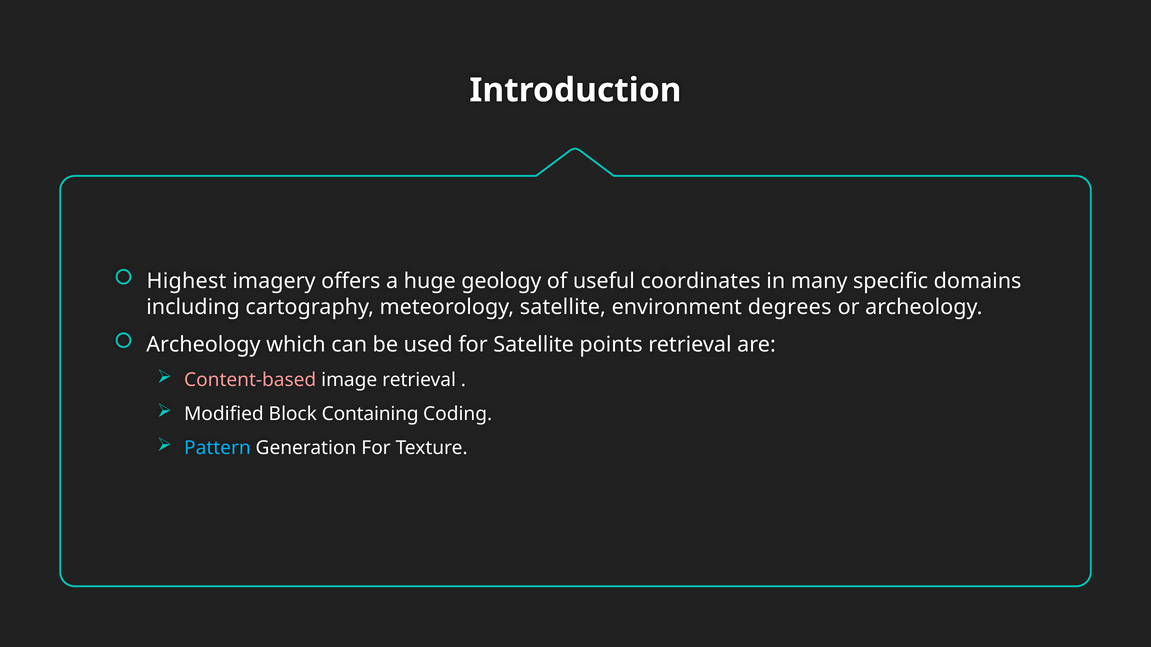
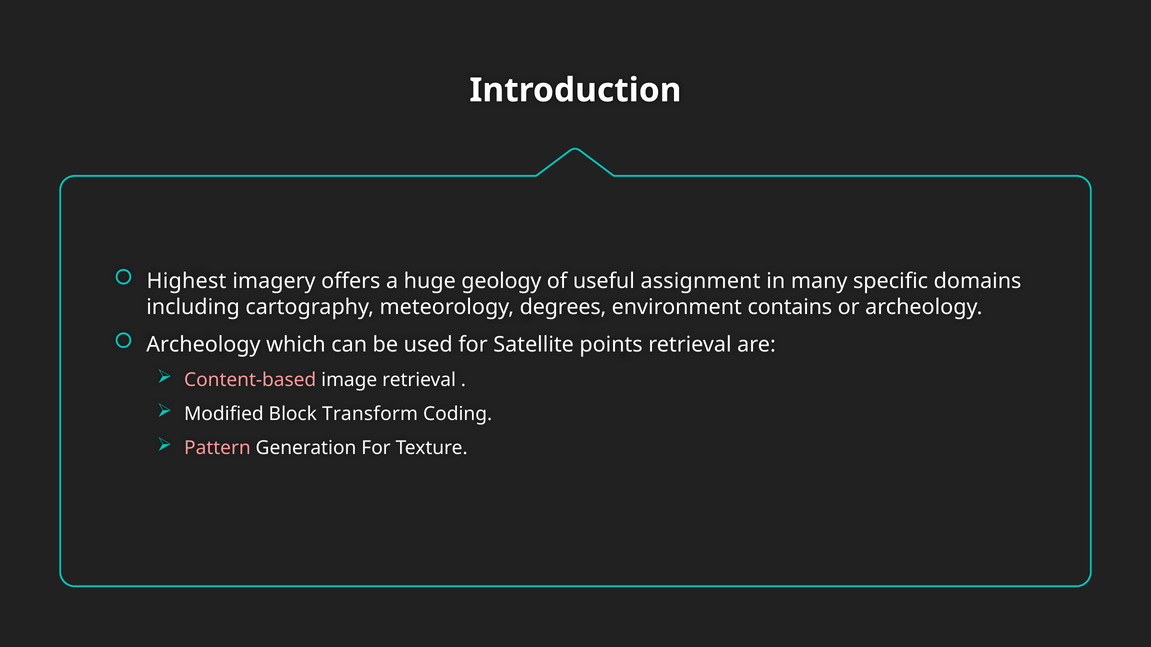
coordinates: coordinates -> assignment (701, 282)
meteorology satellite: satellite -> degrees (563, 307)
degrees: degrees -> contains (790, 307)
Containing: Containing -> Transform (370, 414)
Pattern colour: light blue -> pink (217, 448)
